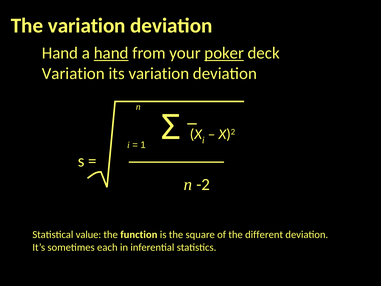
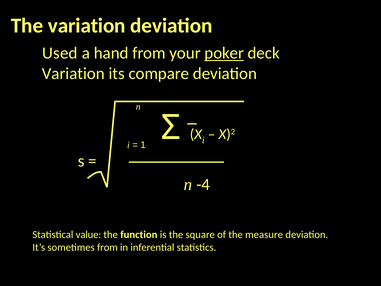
Hand: Hand -> Used (60, 53)
hand underline: present -> none (111, 53)
its variation: variation -> compare (159, 73)
-2: -2 -> -4 (203, 184)
different: different -> measure (264, 234)
sometimes each: each -> from (107, 247)
